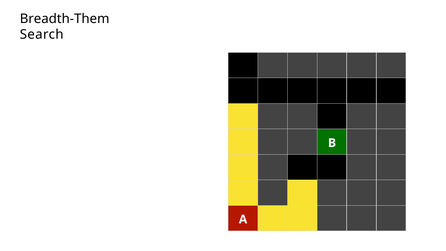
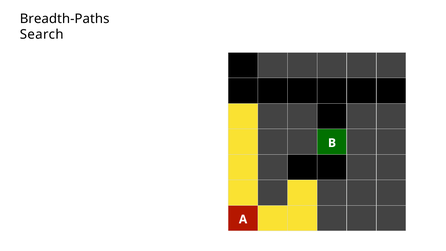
Breadth-Them: Breadth-Them -> Breadth-Paths (65, 19)
